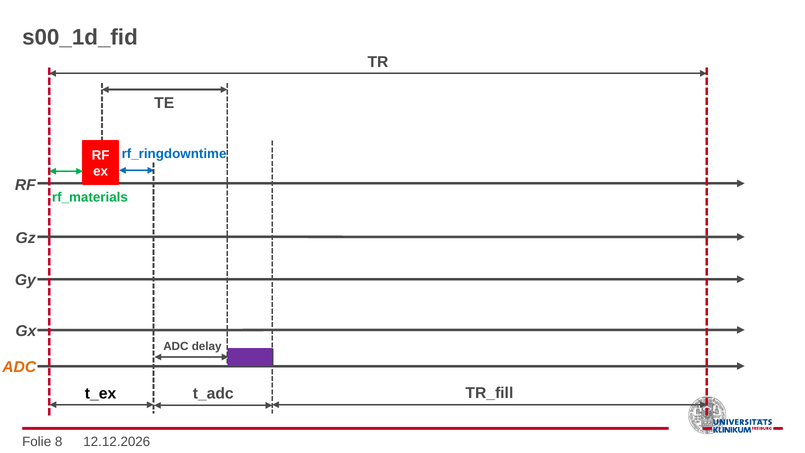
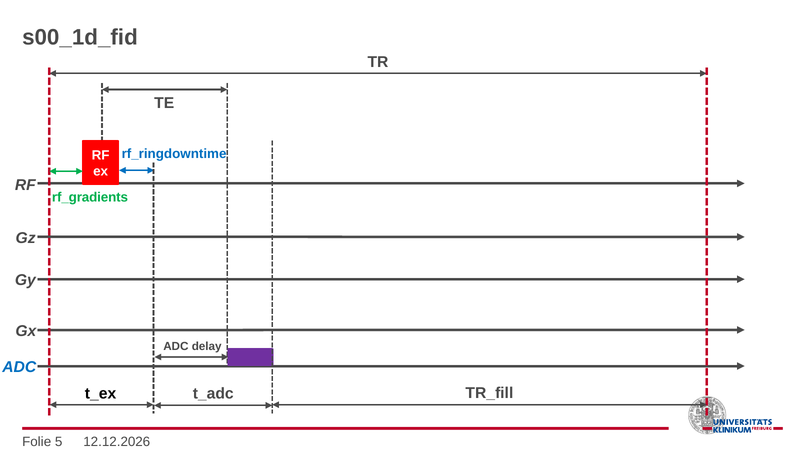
rf_materials: rf_materials -> rf_gradients (90, 197)
ADC colour: orange -> blue (19, 367)
8: 8 -> 5 (59, 441)
